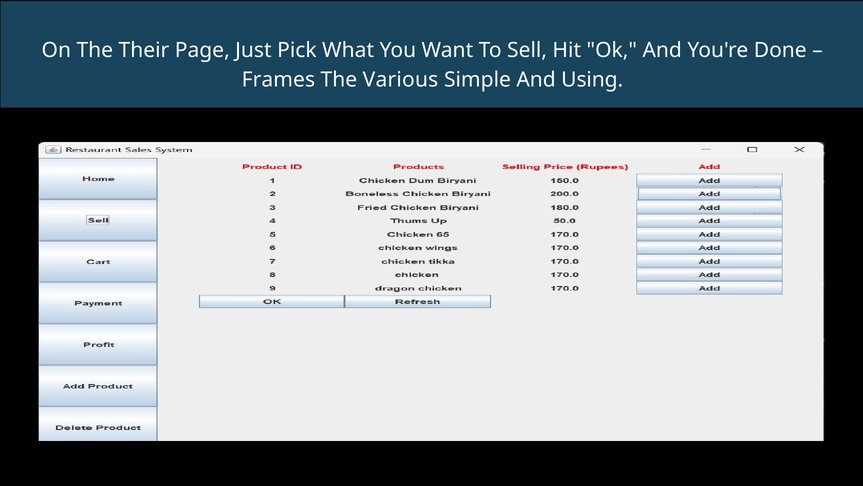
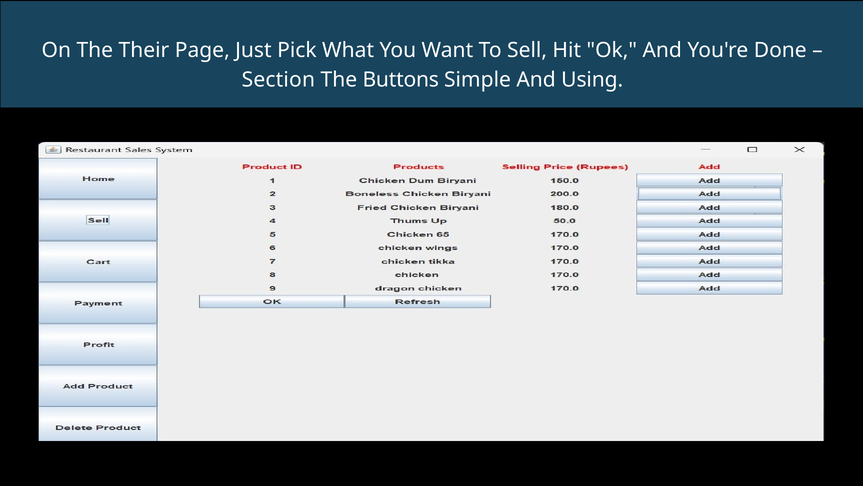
Frames: Frames -> Section (278, 80)
Various: Various -> Buttons (401, 80)
